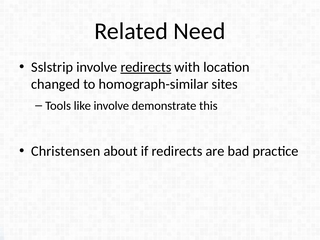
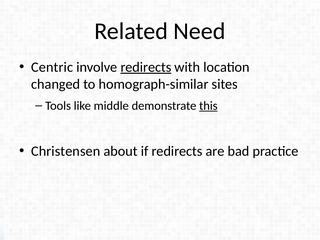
Sslstrip: Sslstrip -> Centric (52, 67)
like involve: involve -> middle (111, 106)
this underline: none -> present (208, 106)
